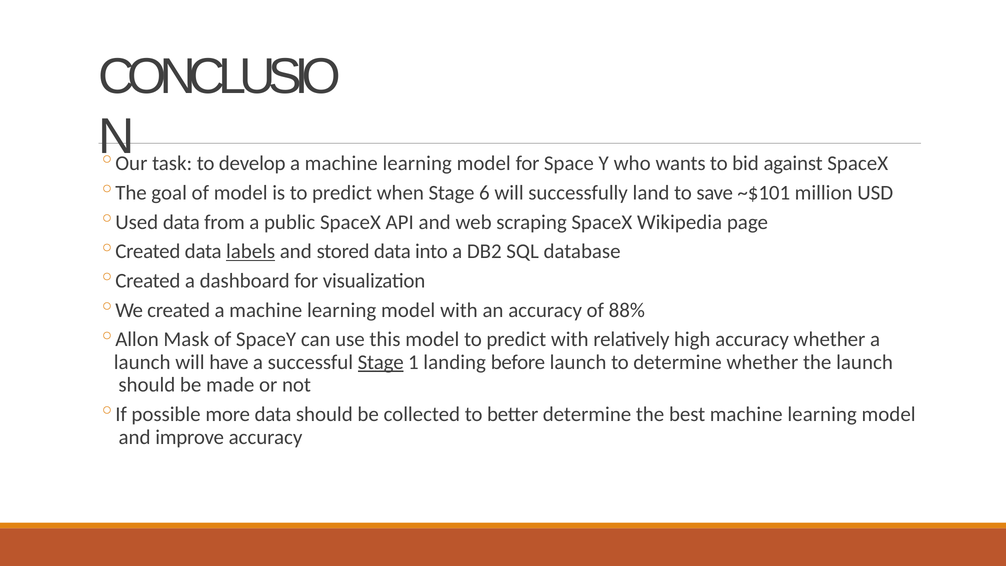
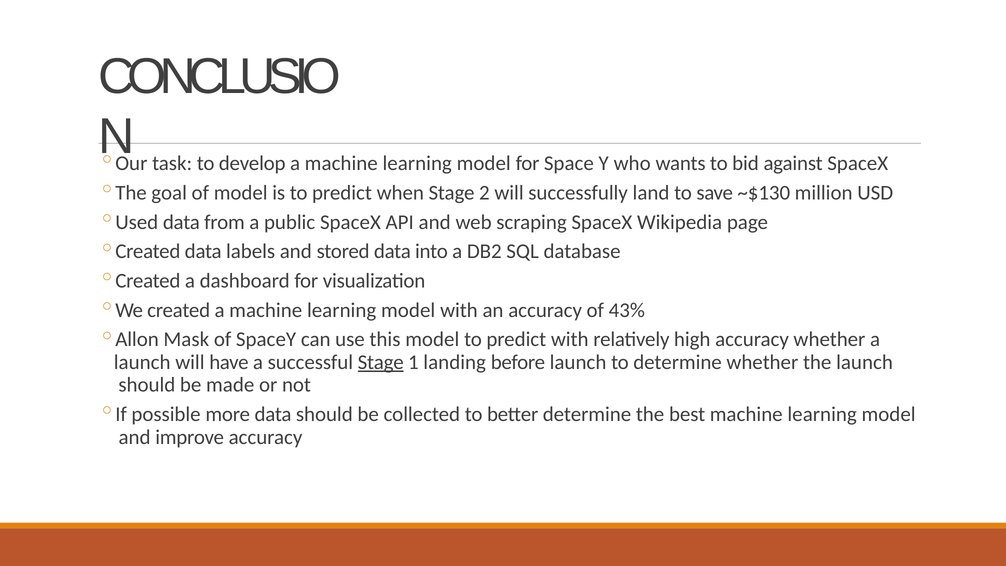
6: 6 -> 2 (484, 193)
~$101: ~$101 -> ~$130 (764, 193)
labels underline: present -> none (251, 251)
88%: 88% -> 43% (627, 310)
